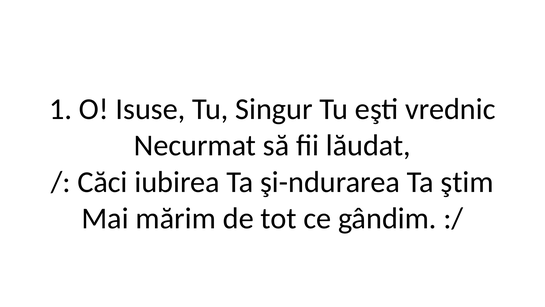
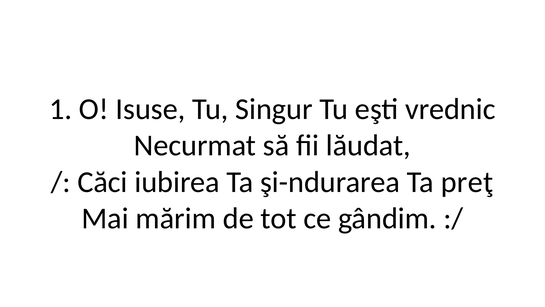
ştim: ştim -> preţ (467, 182)
